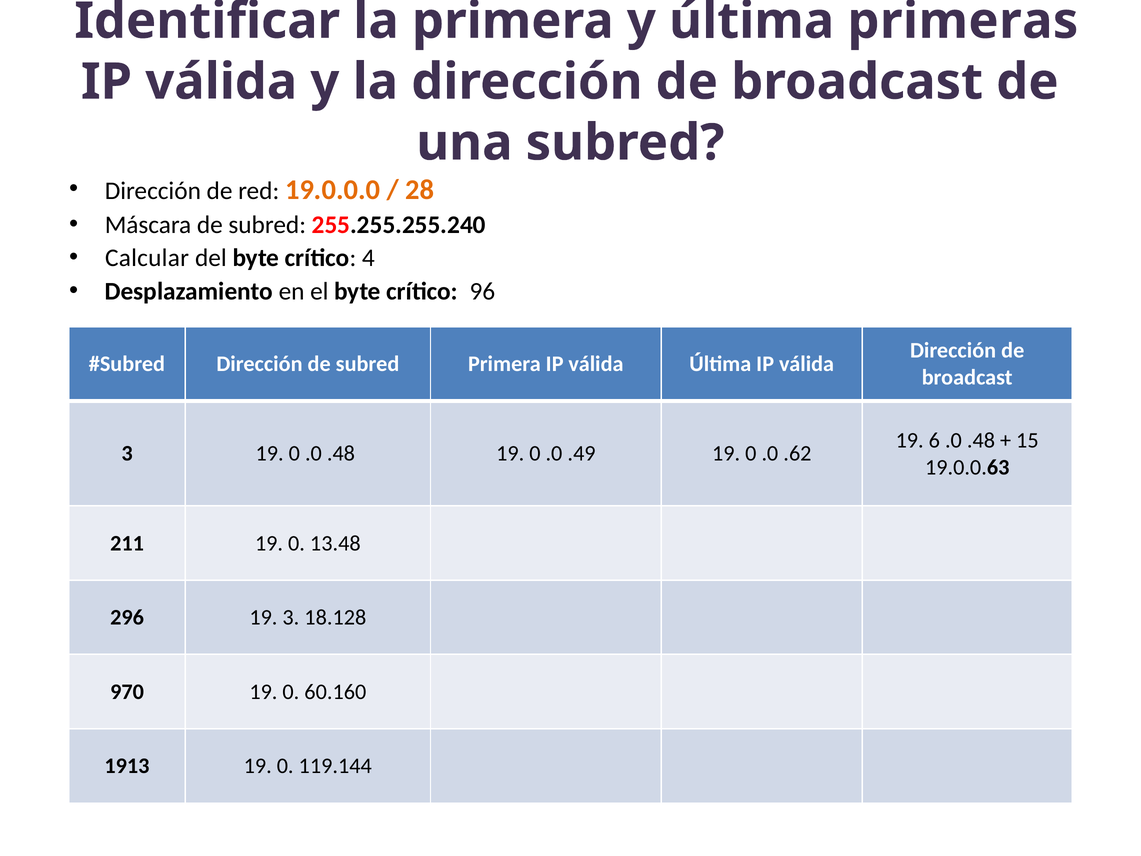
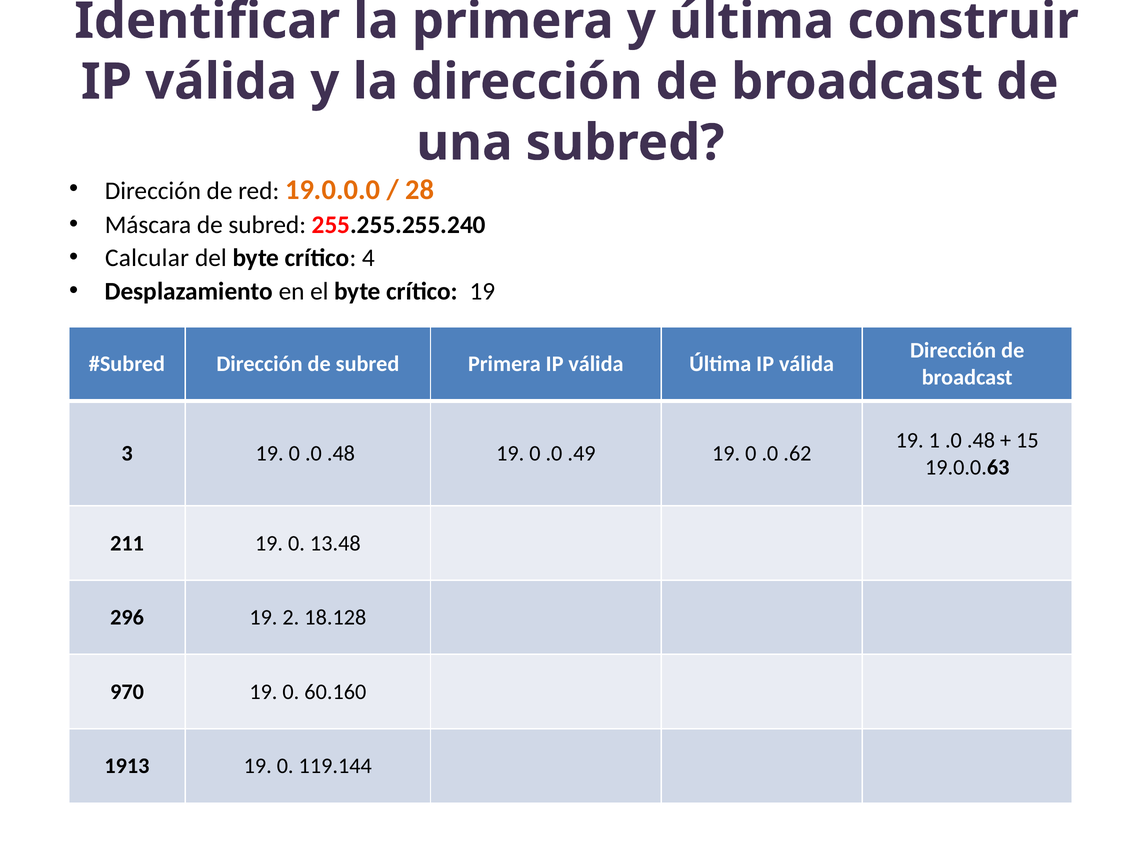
primeras: primeras -> construir (963, 21)
crítico 96: 96 -> 19 (482, 291)
6: 6 -> 1 (934, 440)
19 3: 3 -> 2 (291, 617)
